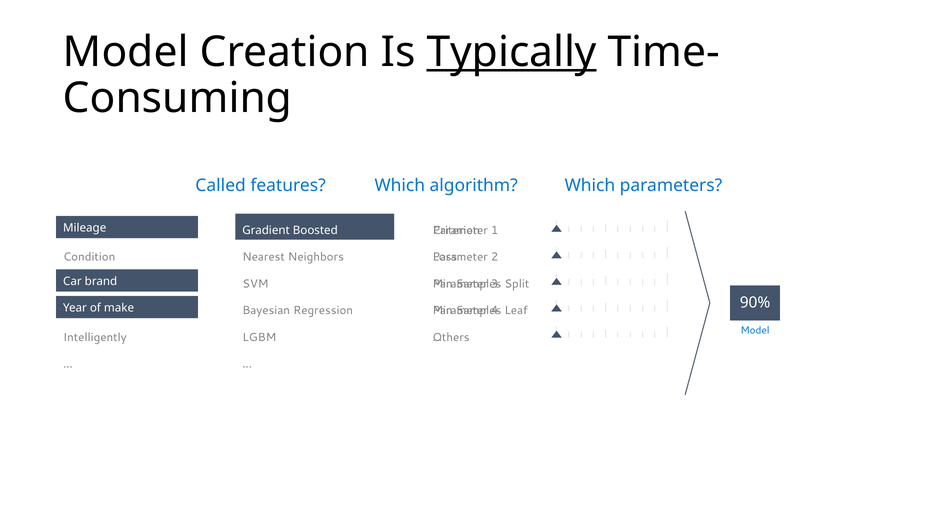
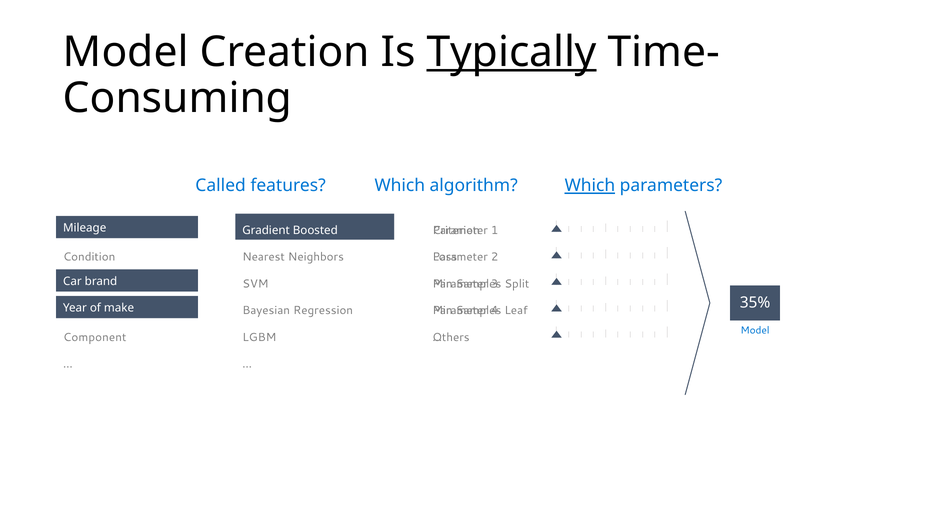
Which underline: none -> present (590, 186)
90%: 90% -> 35% (755, 303)
Intelligently: Intelligently -> Component (95, 337)
